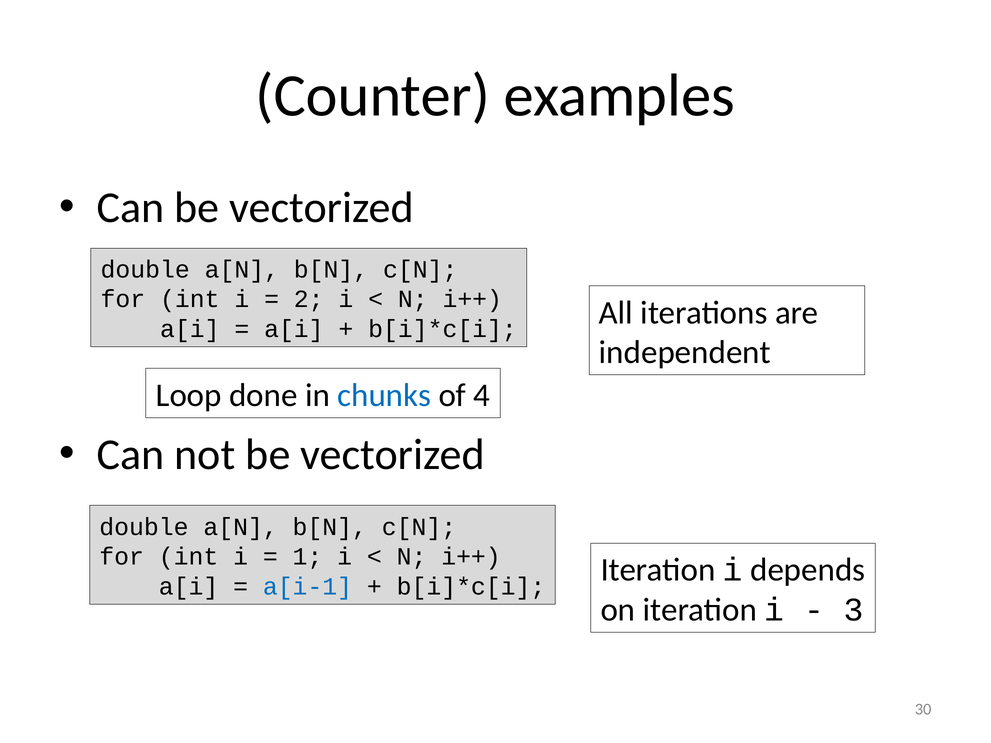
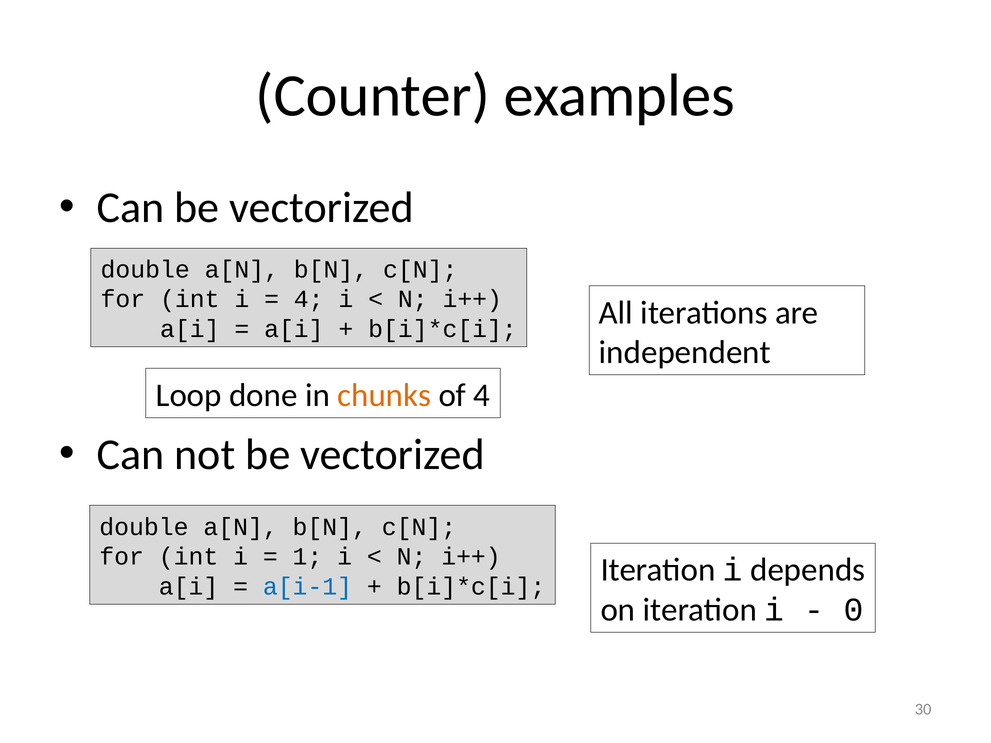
2: 2 -> 4 (309, 299)
chunks colour: blue -> orange (384, 395)
3: 3 -> 0 (854, 610)
